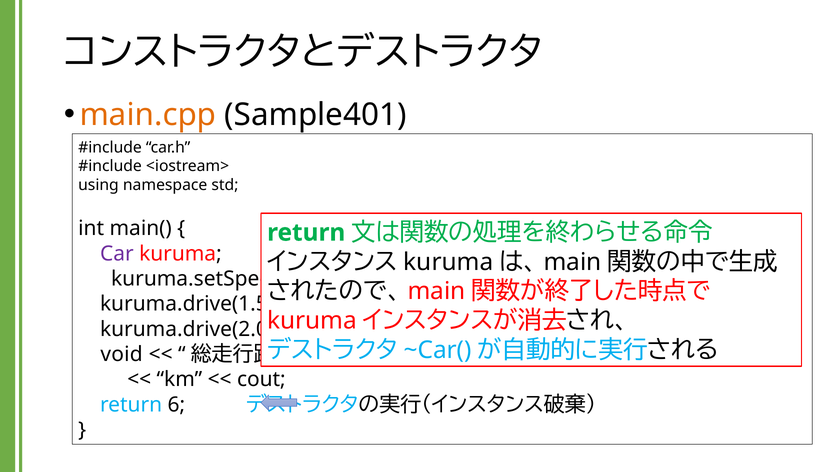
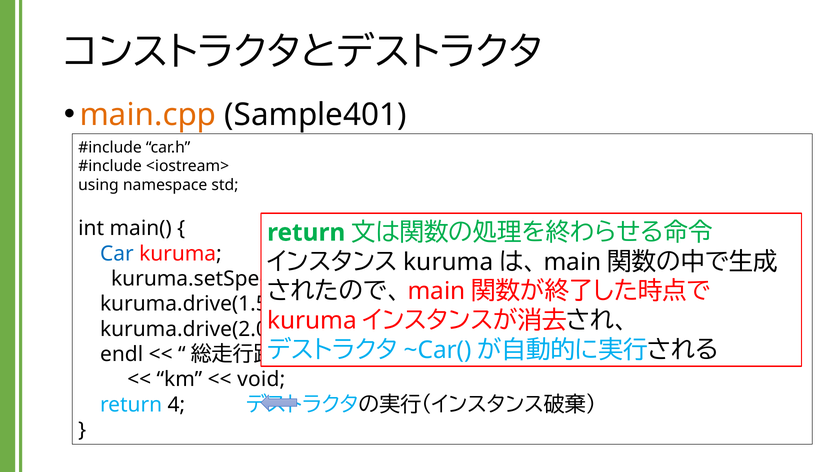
Car colour: purple -> blue (117, 253)
void: void -> endl (122, 354)
cout: cout -> void (261, 379)
6: 6 -> 4 (176, 404)
